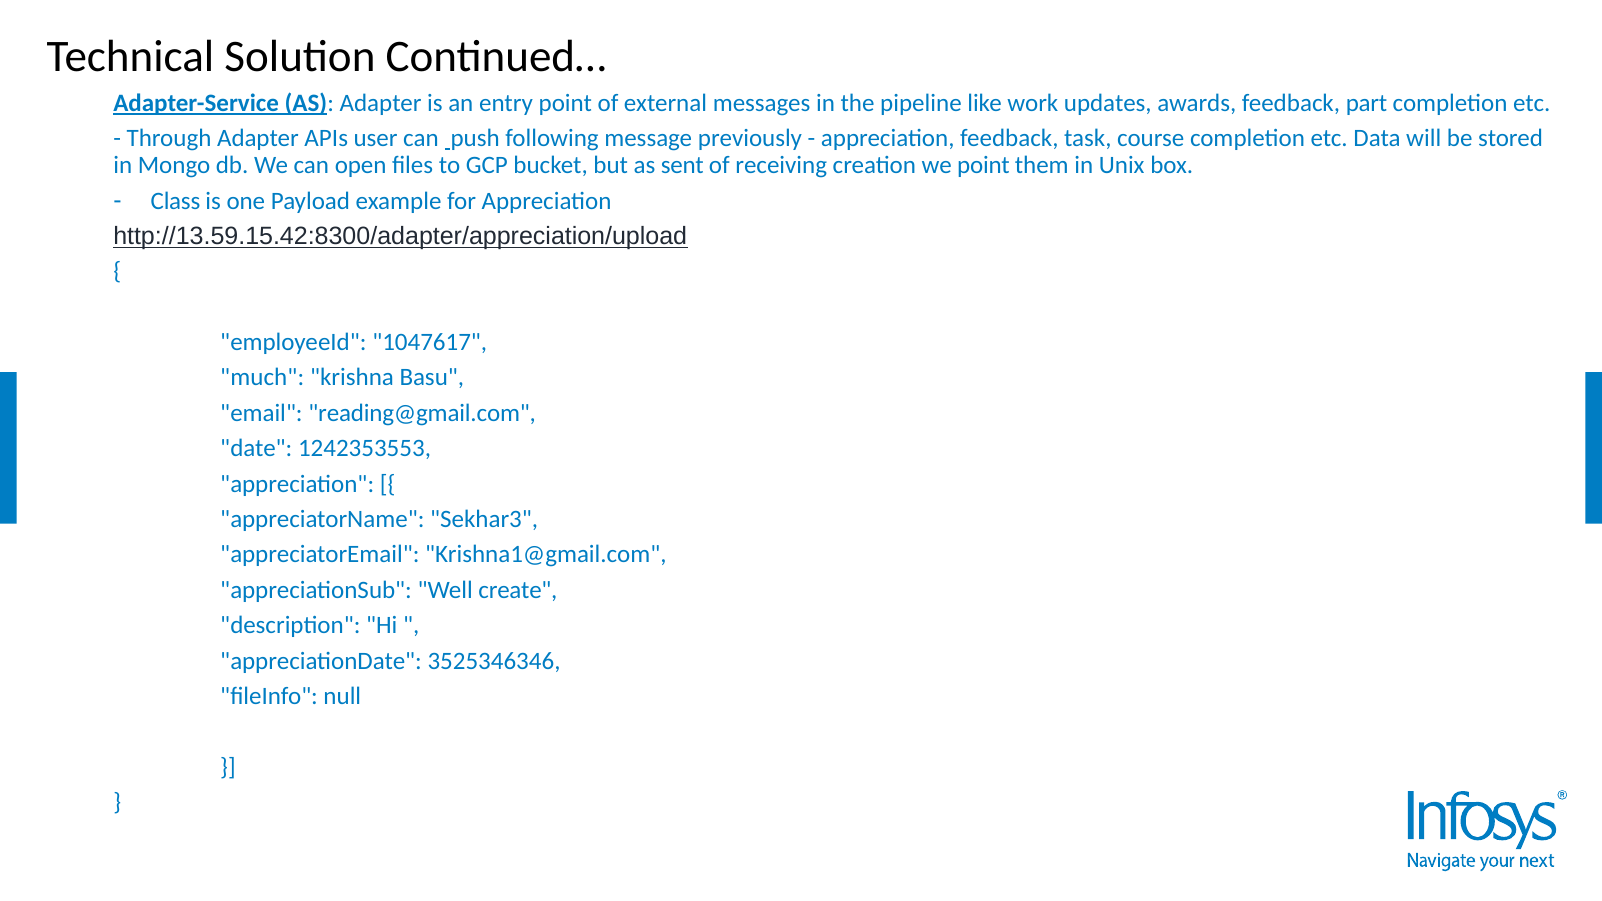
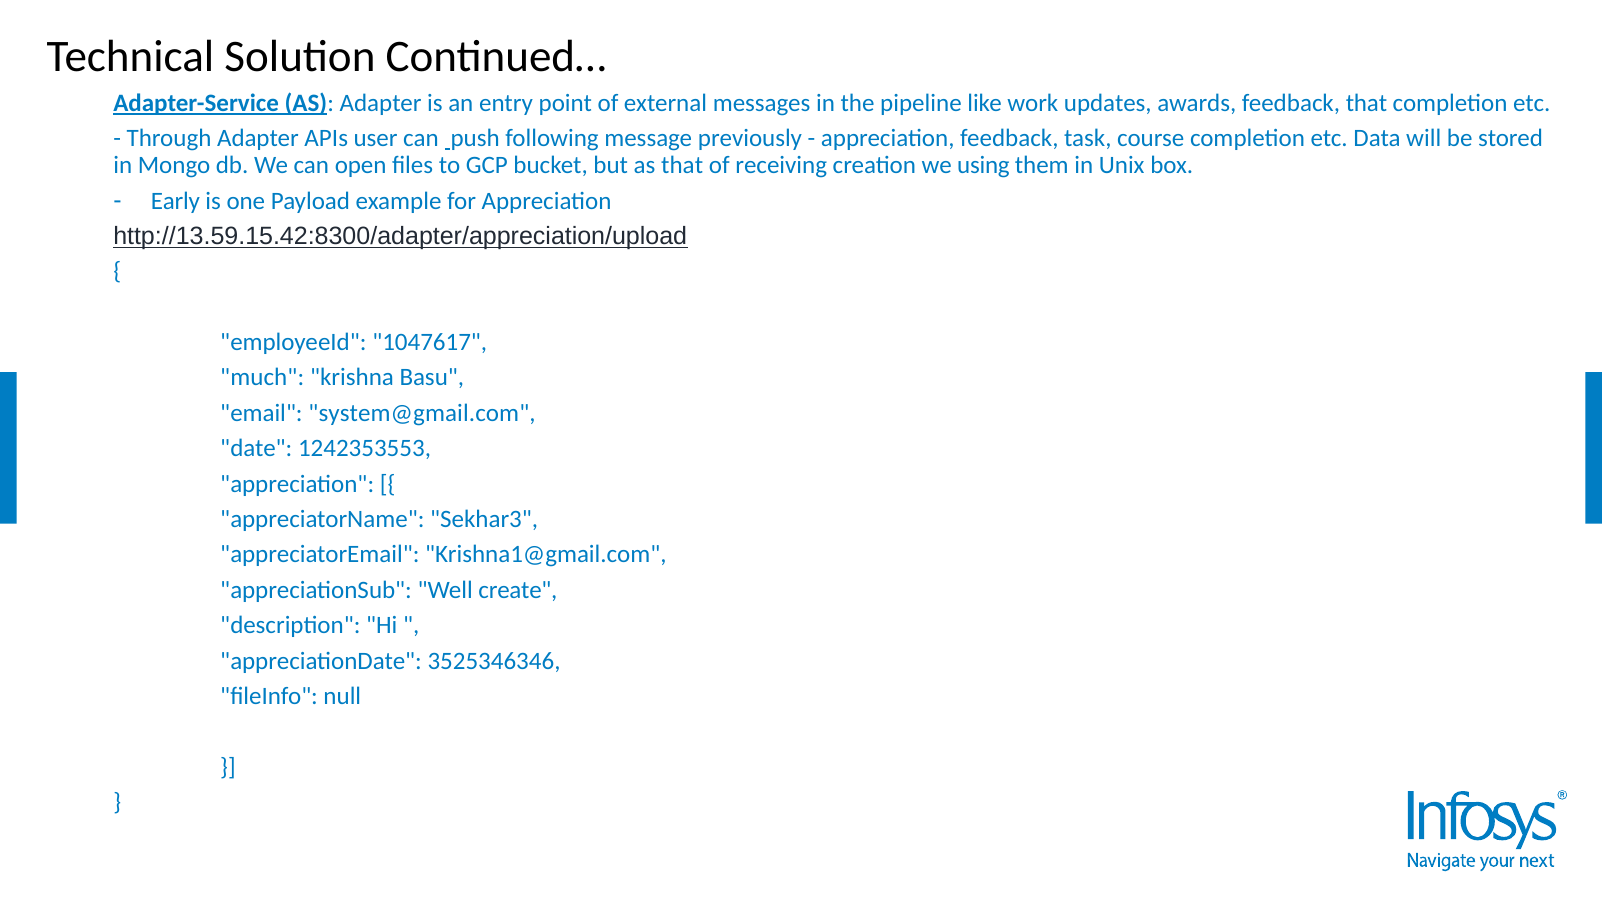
feedback part: part -> that (1366, 103)
as sent: sent -> that (682, 166)
we point: point -> using (983, 166)
Class: Class -> Early (175, 201)
reading@gmail.com: reading@gmail.com -> system@gmail.com (422, 413)
